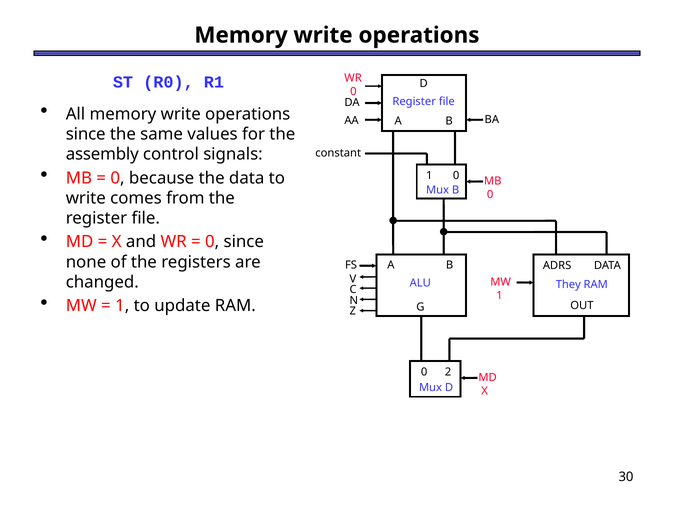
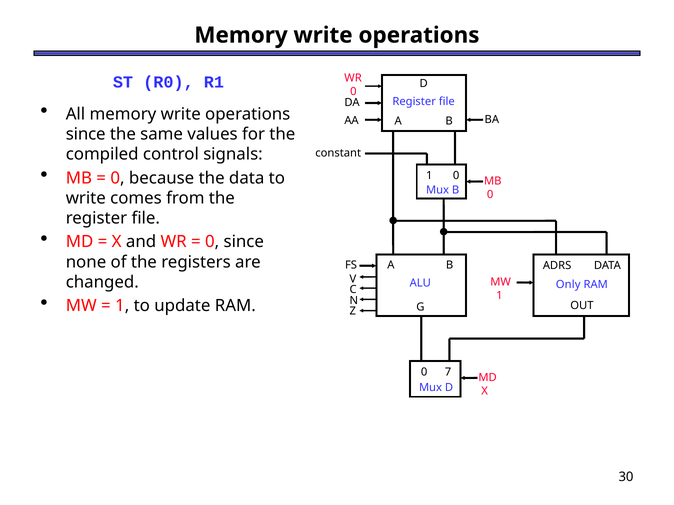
assembly: assembly -> compiled (102, 155)
They: They -> Only (568, 285)
2: 2 -> 7 (448, 372)
